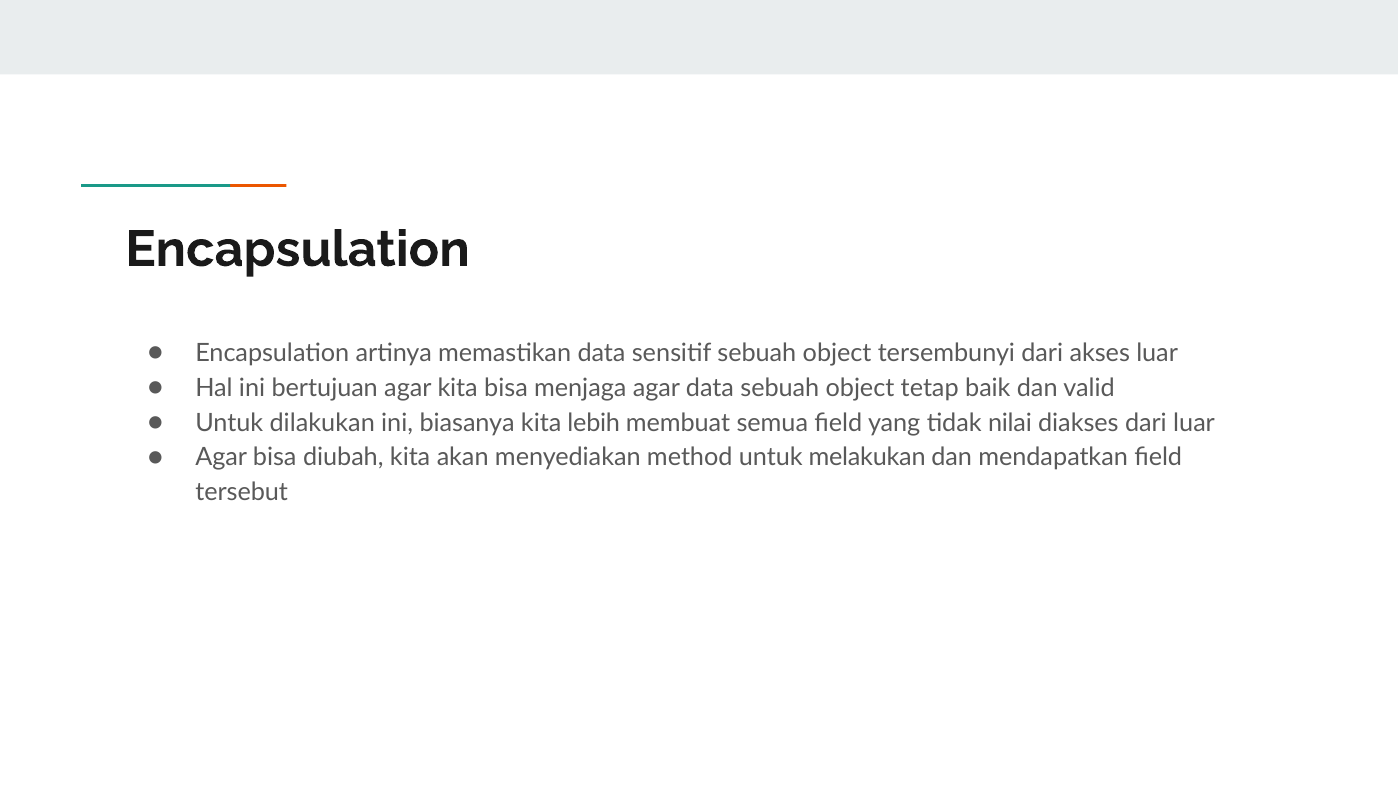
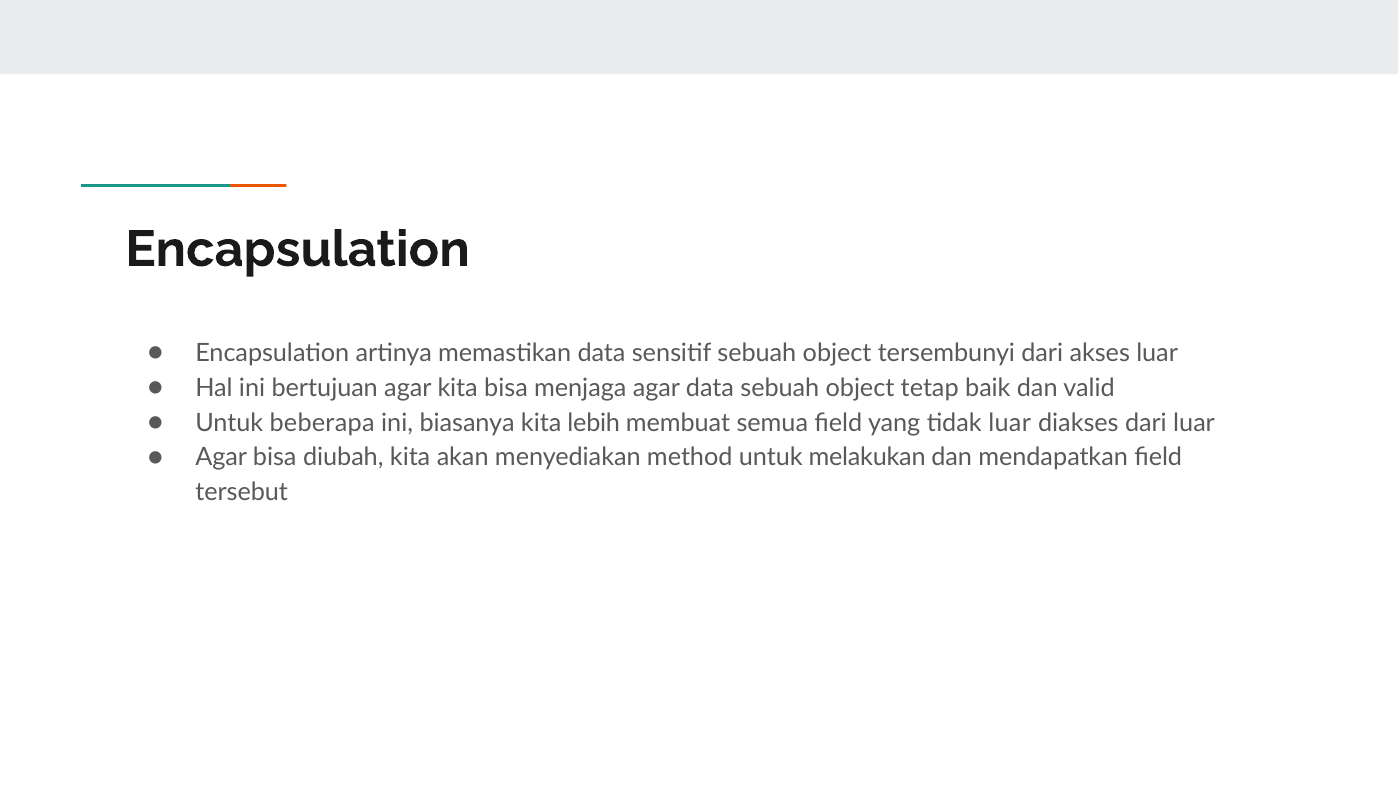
dilakukan: dilakukan -> beberapa (322, 423)
tidak nilai: nilai -> luar (1010, 423)
